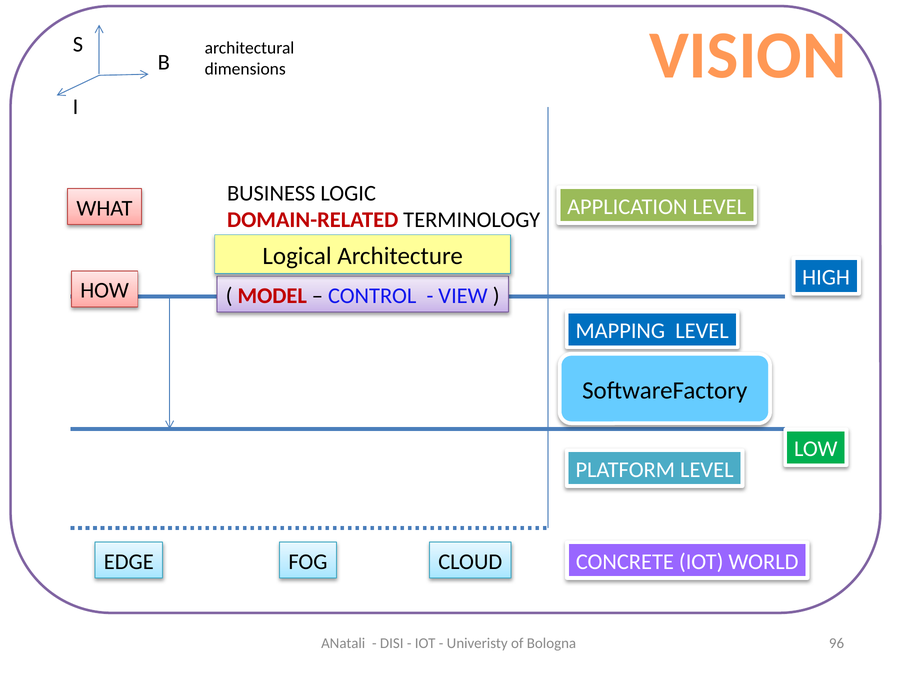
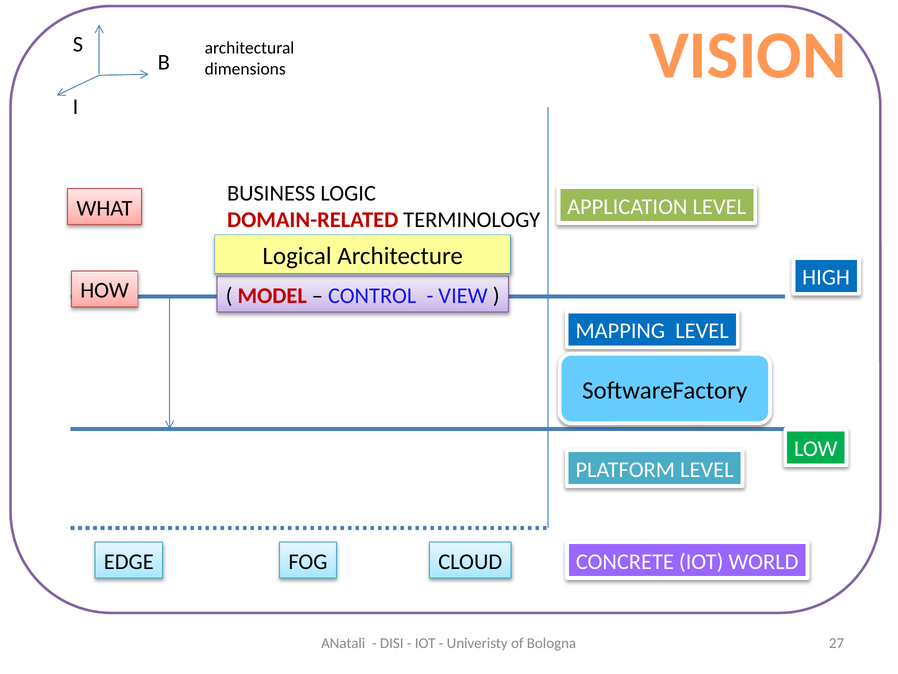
96: 96 -> 27 (837, 643)
